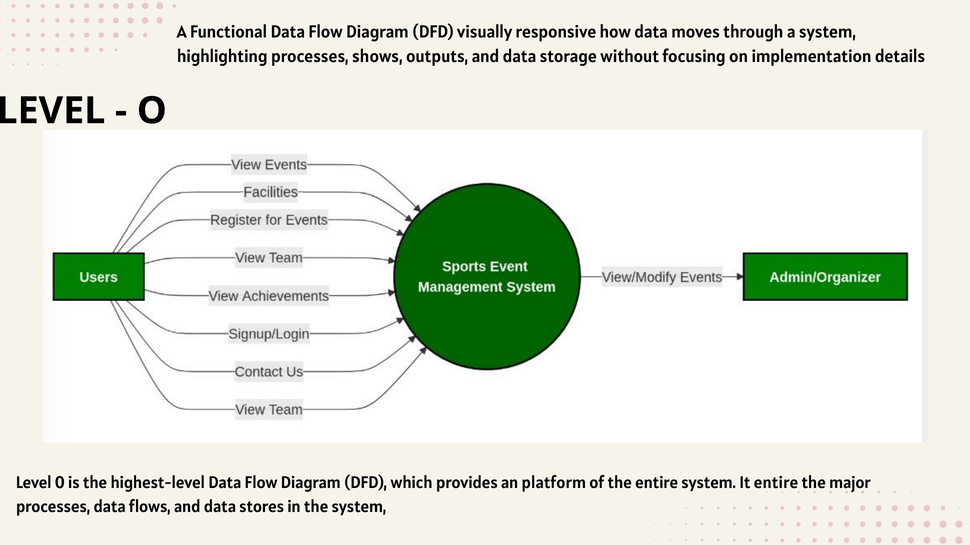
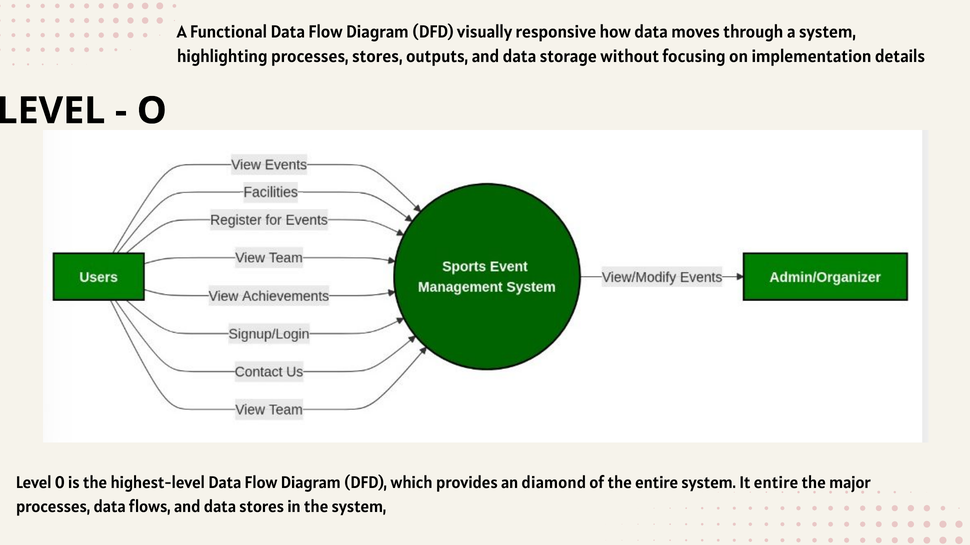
processes shows: shows -> stores (377, 57)
platform: platform -> diamond (554, 483)
